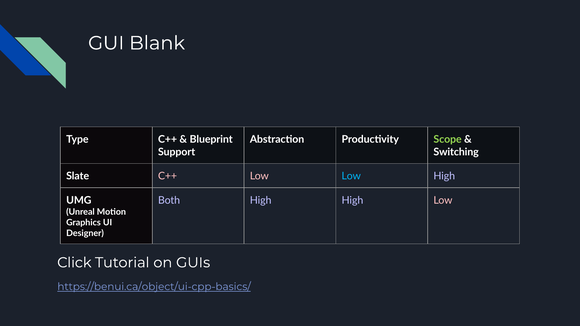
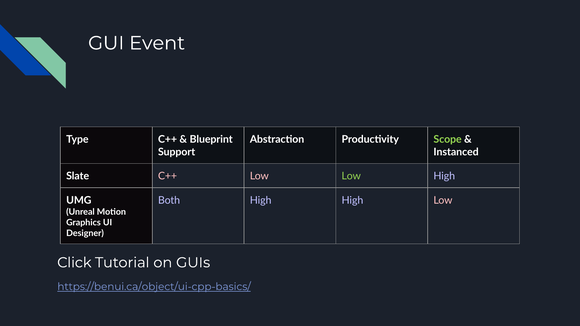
Blank: Blank -> Event (157, 43)
Switching: Switching -> Instanced (456, 152)
Low colour: light blue -> light green (351, 176)
